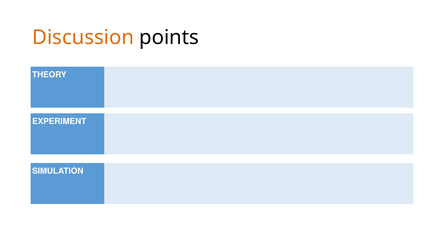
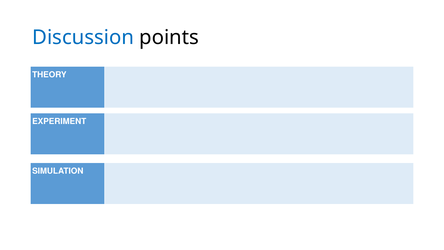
Discussion colour: orange -> blue (83, 37)
